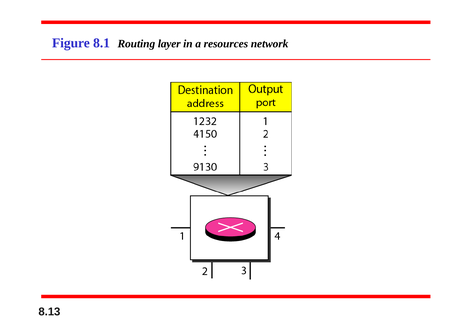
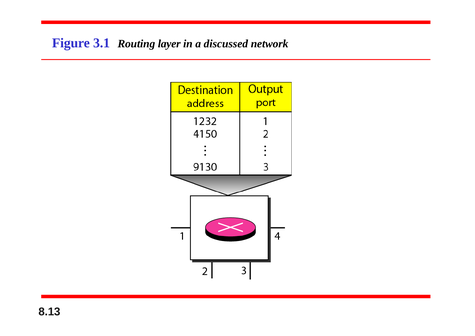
8.1: 8.1 -> 3.1 (102, 43)
resources: resources -> discussed (226, 44)
